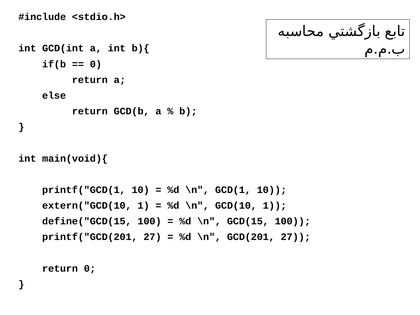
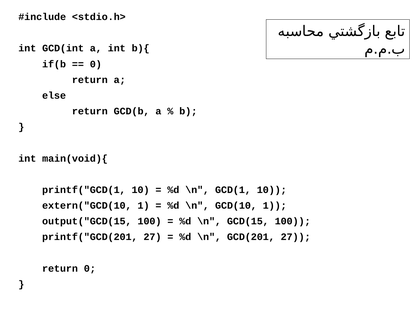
define("GCD(15: define("GCD(15 -> output("GCD(15 (87, 221)
